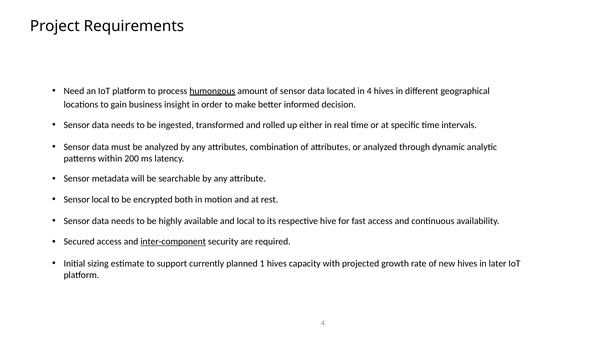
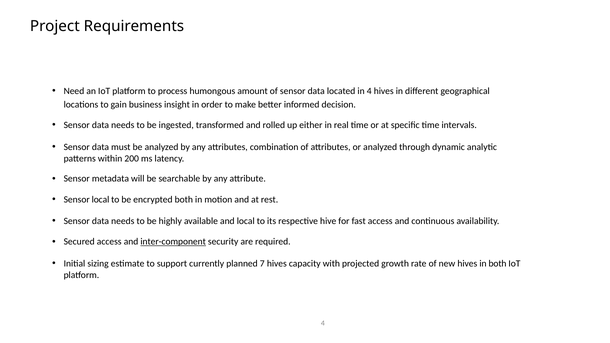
humongous underline: present -> none (212, 91)
1: 1 -> 7 (262, 264)
in later: later -> both (498, 264)
